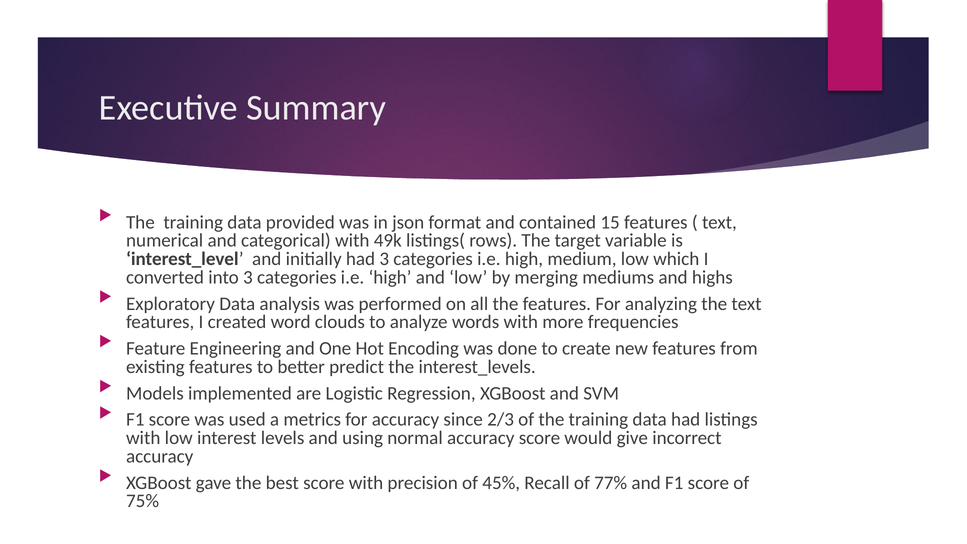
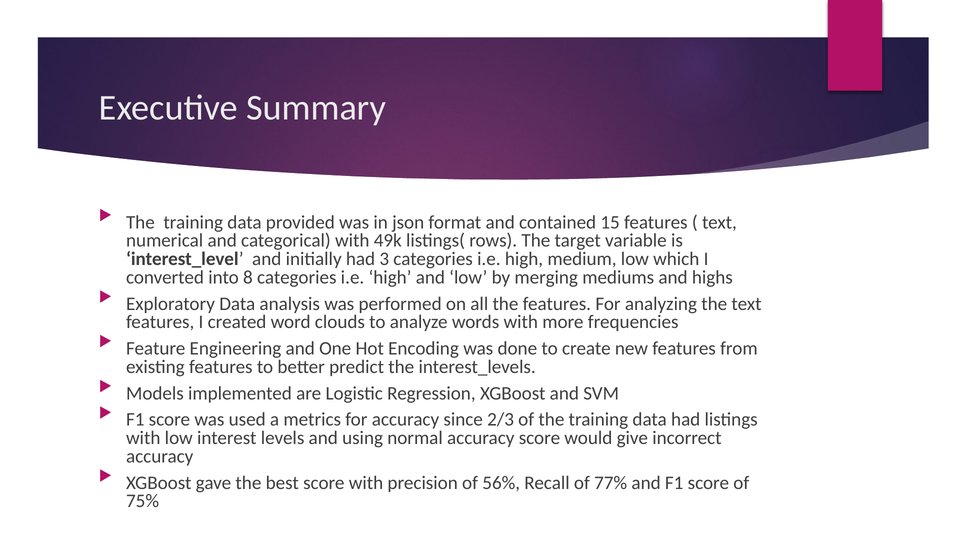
into 3: 3 -> 8 (248, 277)
45%: 45% -> 56% (501, 483)
